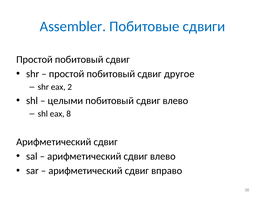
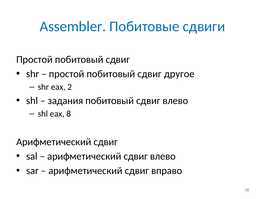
целыми: целыми -> задания (65, 101)
